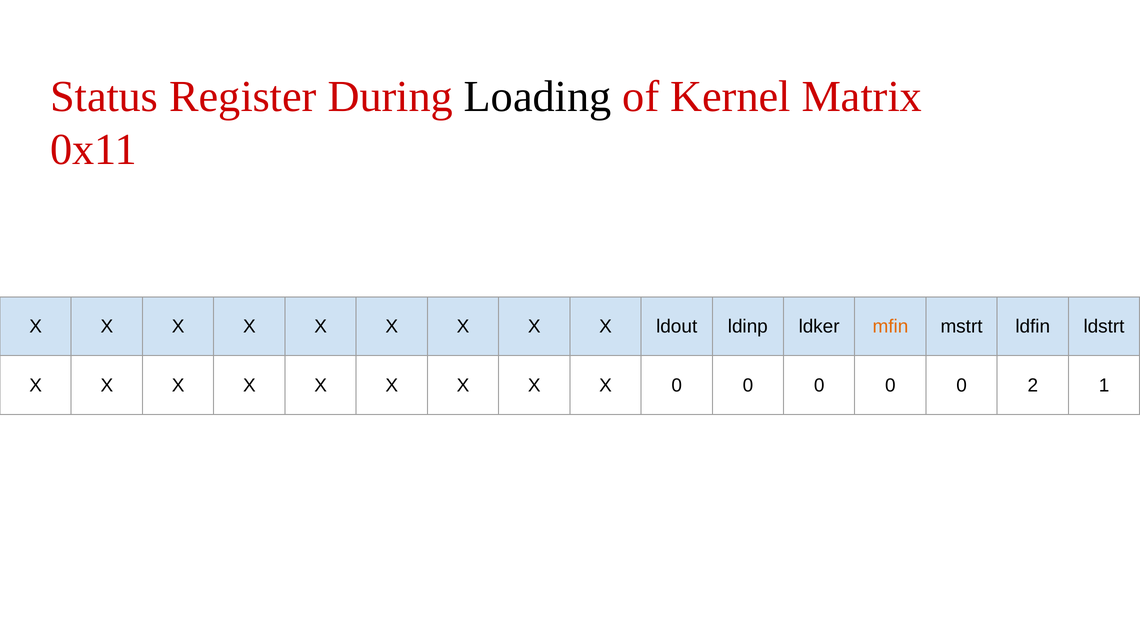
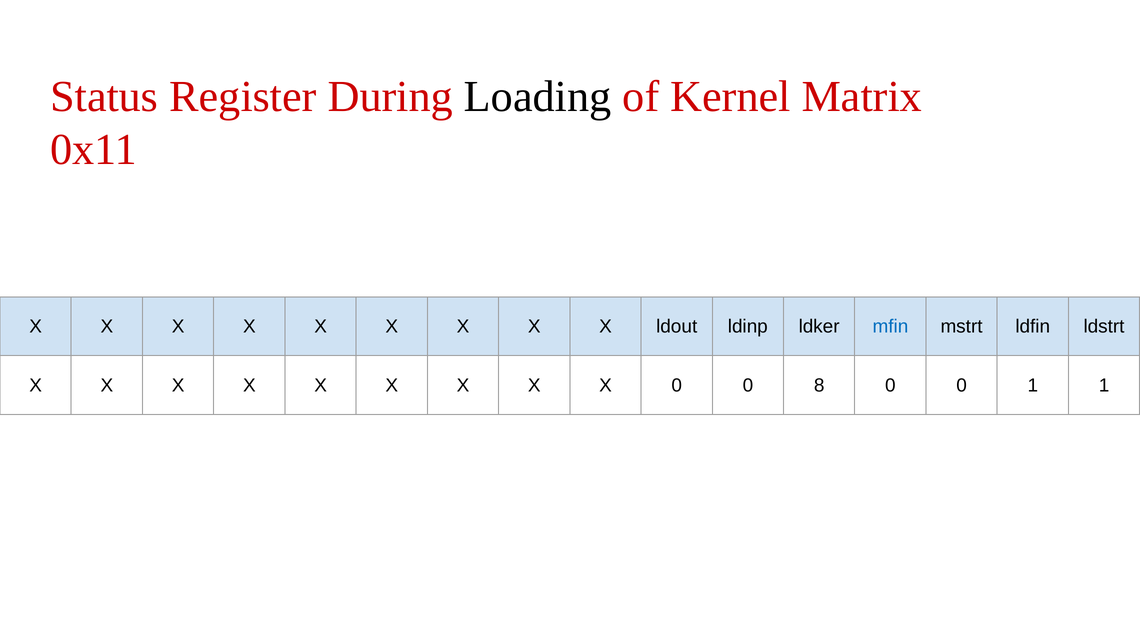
mfin colour: orange -> blue (890, 327)
X 0 0 0: 0 -> 8 (819, 386)
0 2: 2 -> 1 (1033, 386)
